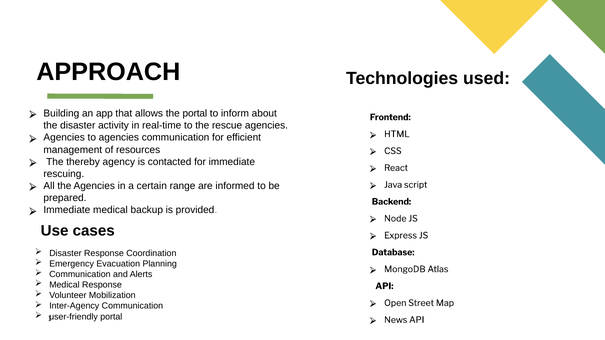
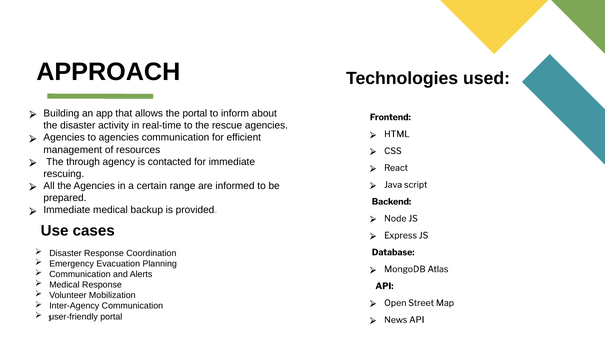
thereby: thereby -> through (83, 162)
